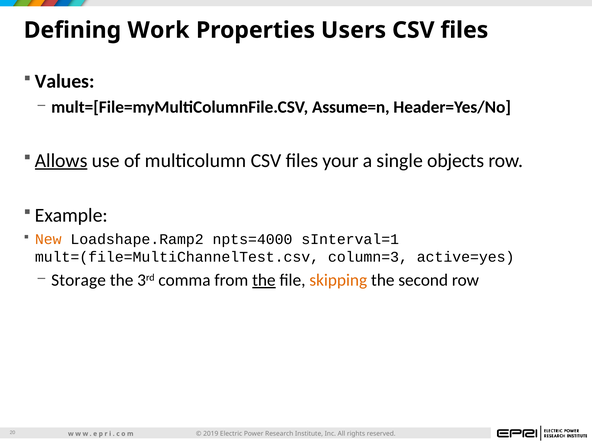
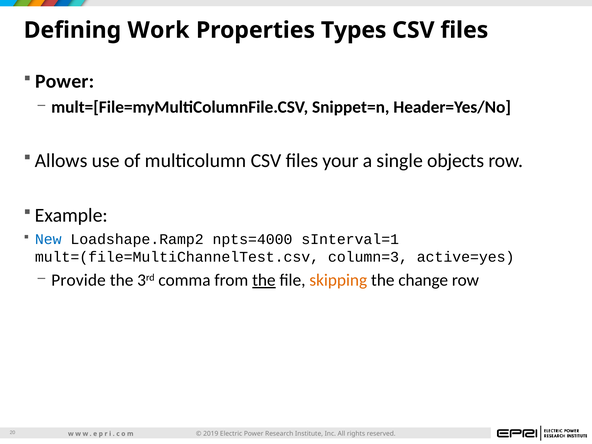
Users: Users -> Types (354, 30)
Values: Values -> Power (65, 81)
Assume=n: Assume=n -> Snippet=n (351, 107)
Allows underline: present -> none (61, 161)
New colour: orange -> blue (48, 239)
Storage: Storage -> Provide (79, 280)
second: second -> change (423, 280)
